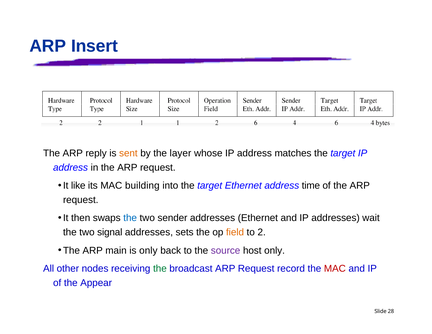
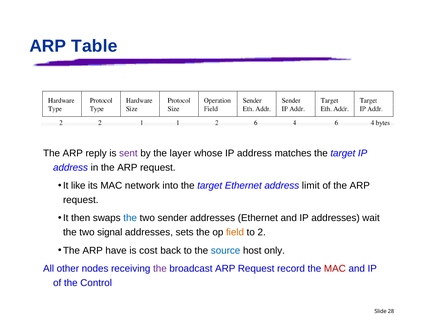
Insert: Insert -> Table (94, 46)
sent colour: orange -> purple (128, 153)
building: building -> network (142, 186)
time: time -> limit (311, 186)
main: main -> have (116, 250)
is only: only -> cost (148, 250)
source colour: purple -> blue (226, 250)
the colour: green -> purple (160, 269)
Appear: Appear -> Control (96, 283)
